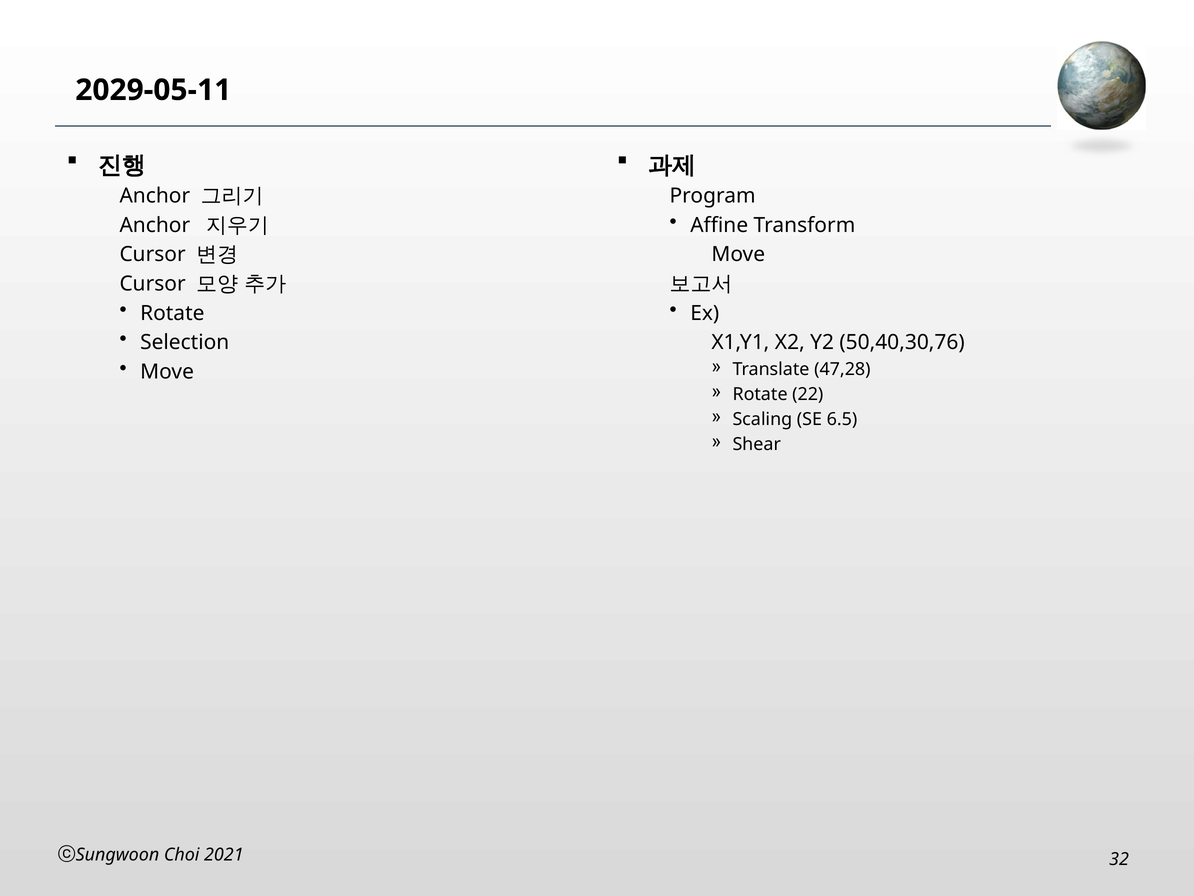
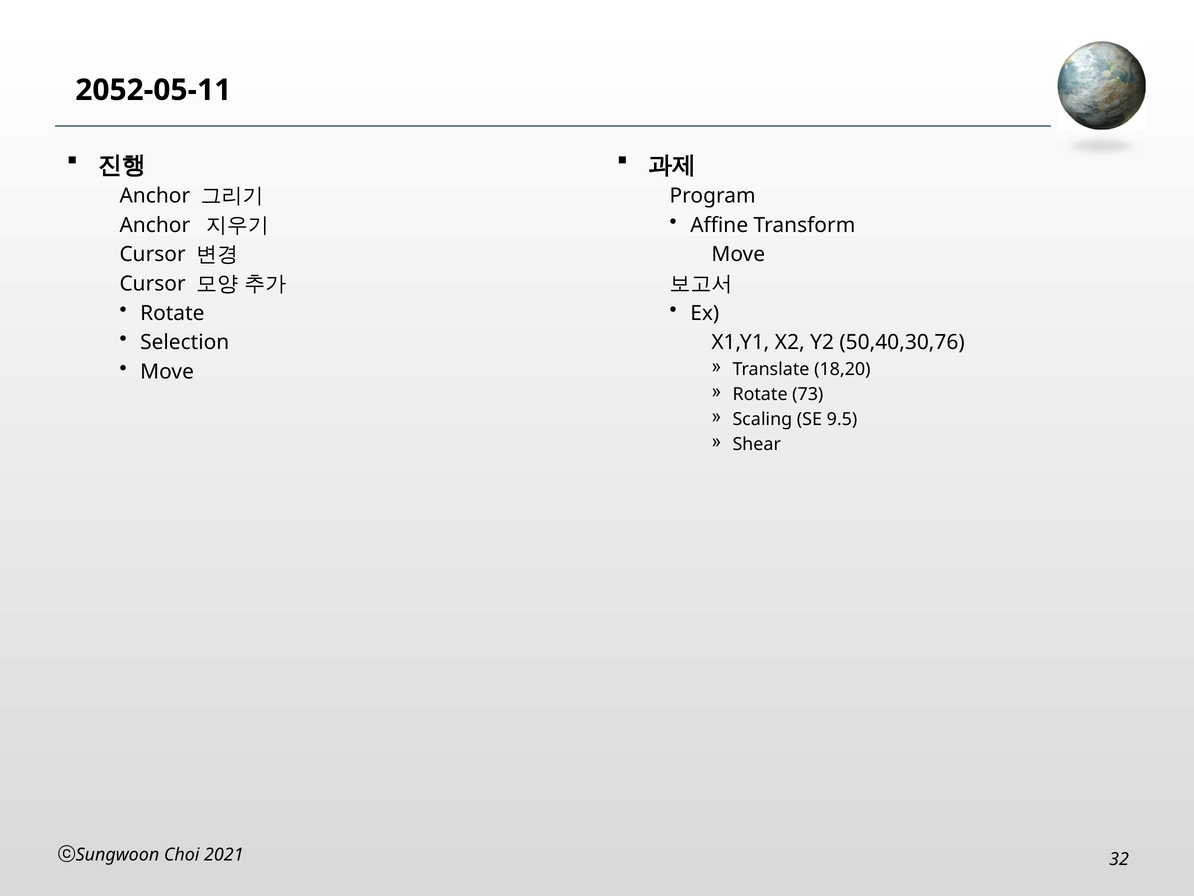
2029-05-11: 2029-05-11 -> 2052-05-11 (153, 90)
47,28: 47,28 -> 18,20 (842, 369)
22: 22 -> 73 (808, 394)
6.5: 6.5 -> 9.5 (842, 419)
